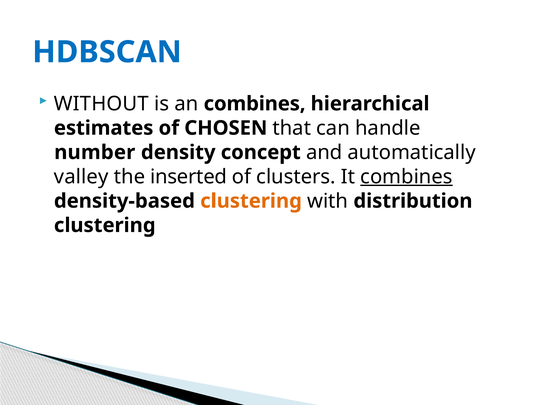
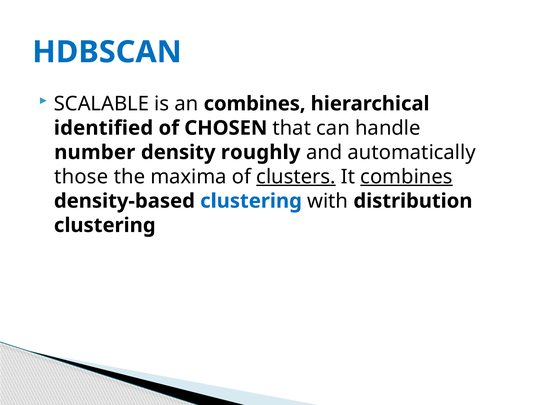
WITHOUT: WITHOUT -> SCALABLE (102, 104)
estimates: estimates -> identified (104, 128)
concept: concept -> roughly (261, 152)
valley: valley -> those (81, 177)
inserted: inserted -> maxima (189, 177)
clusters underline: none -> present (296, 177)
clustering colour: orange -> blue (251, 201)
